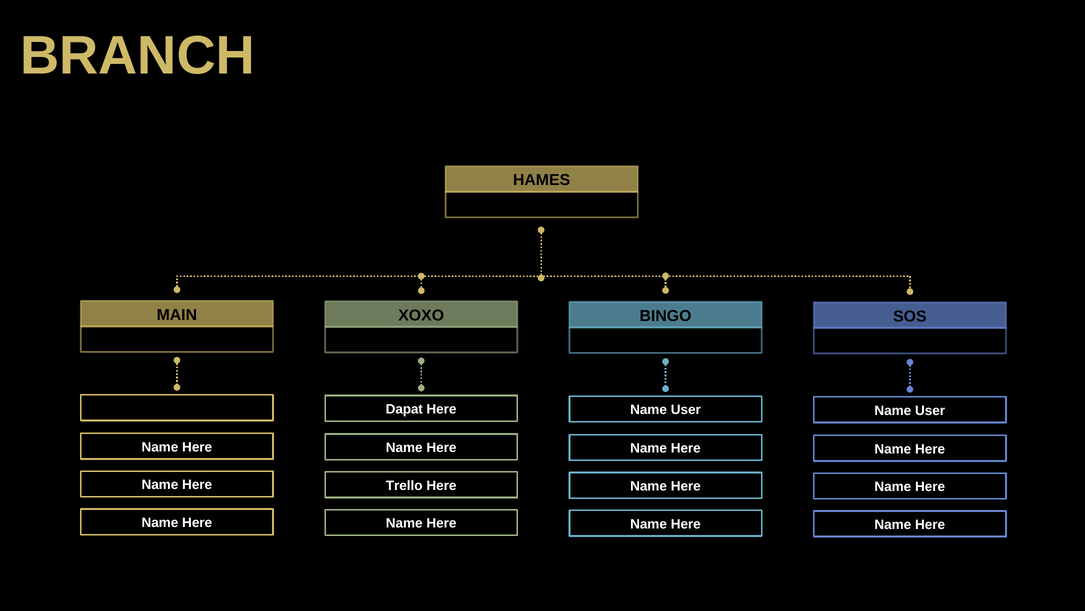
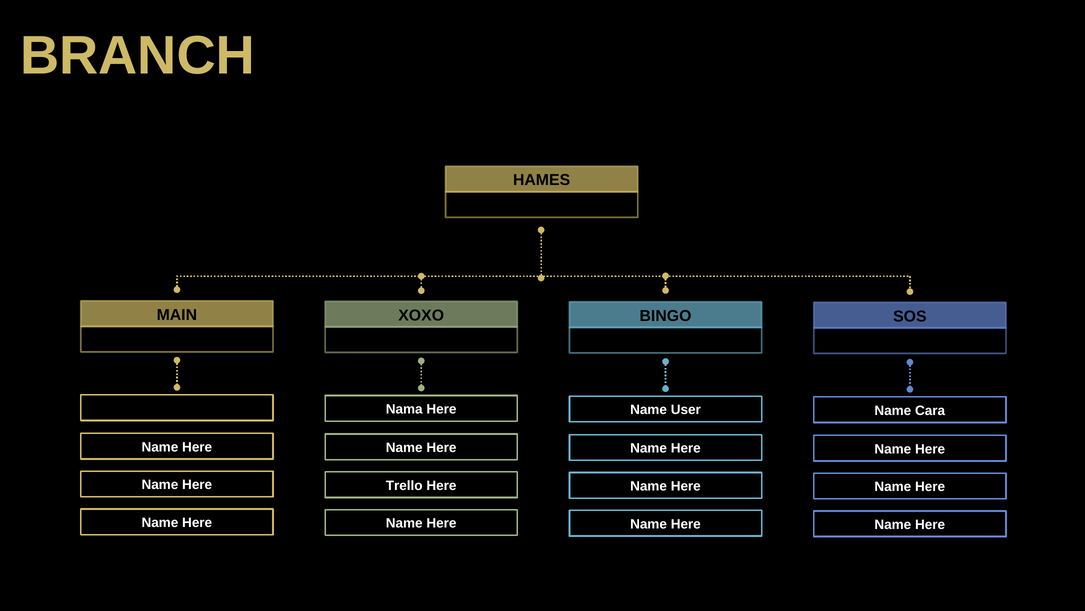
Dapat: Dapat -> Nama (404, 409)
User: User -> Cara (930, 410)
